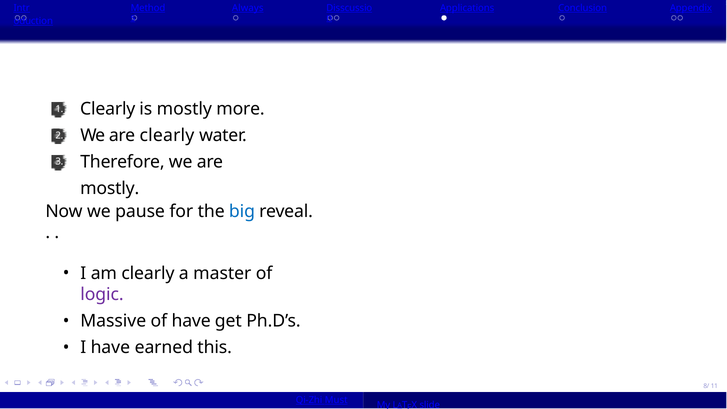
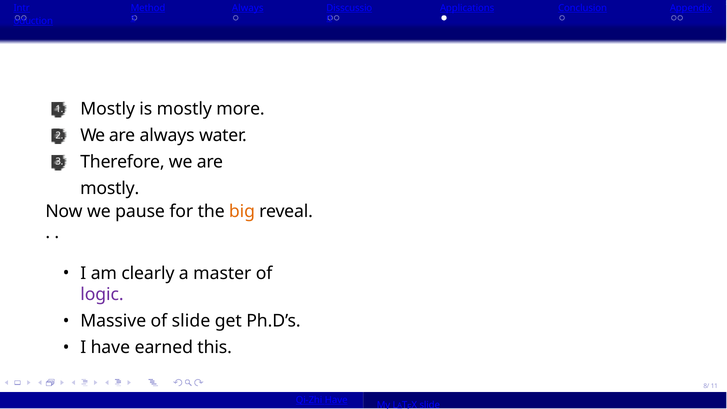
Clearly: Clearly -> Mostly (108, 109)
are clearly: clearly -> always (167, 136)
big colour: blue -> orange (242, 211)
of have: have -> slide (191, 321)
Qi-Zhi Must: Must -> Have (336, 400)
